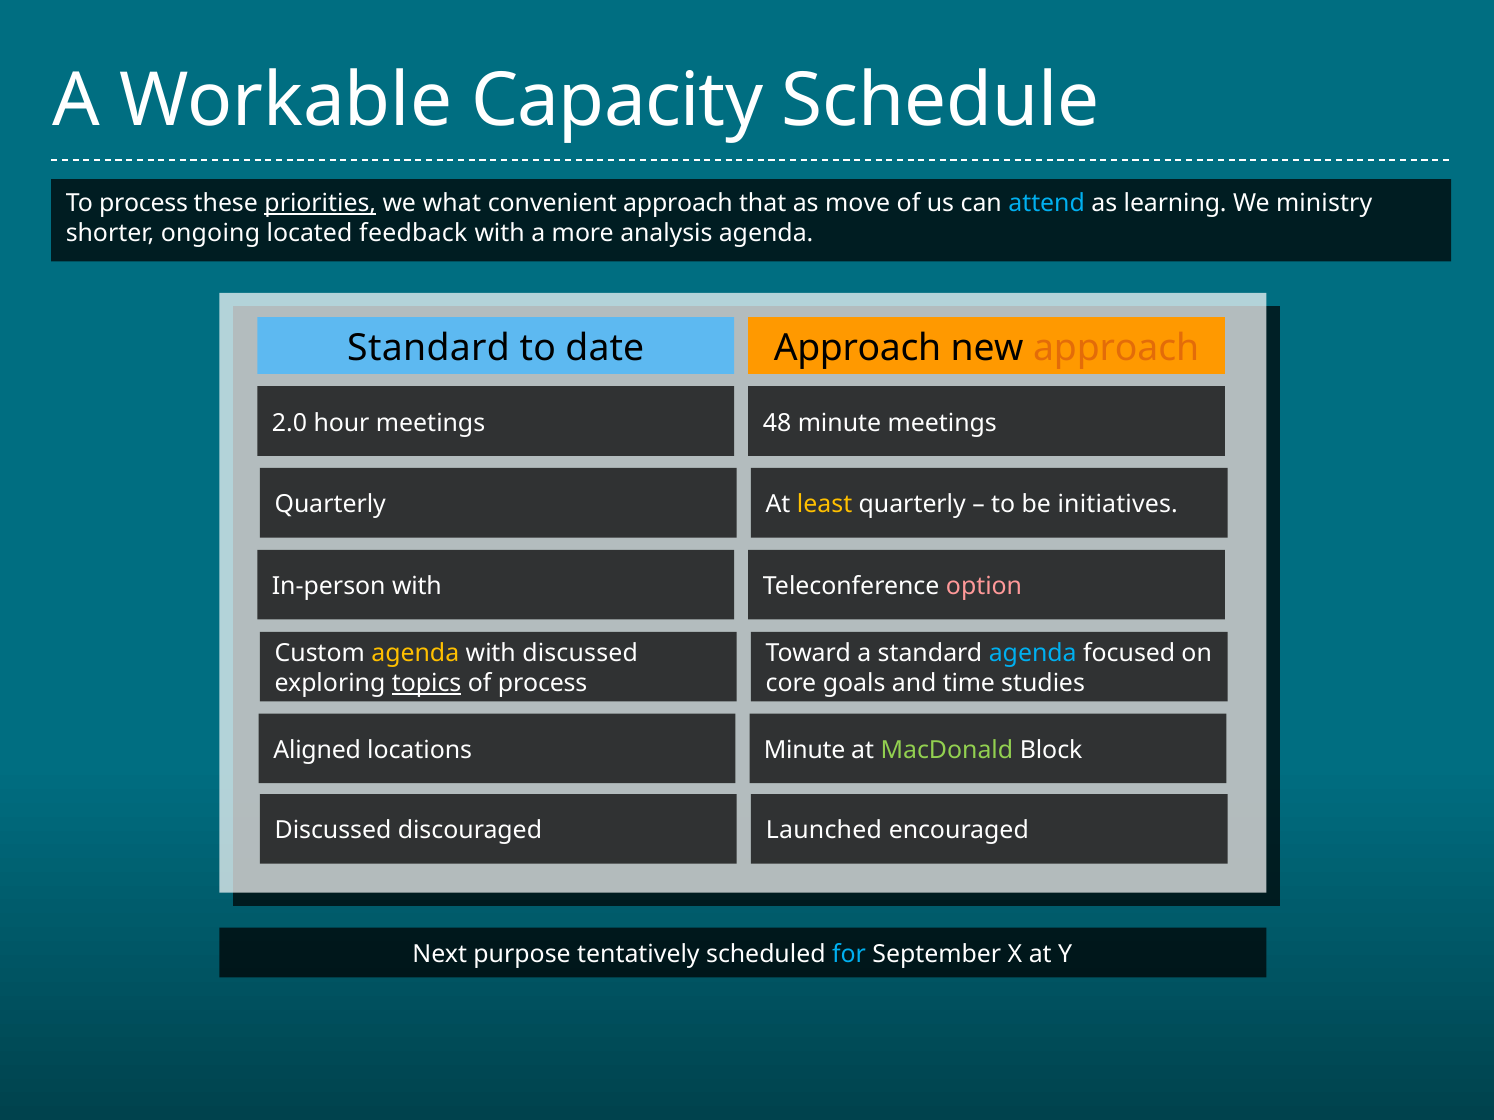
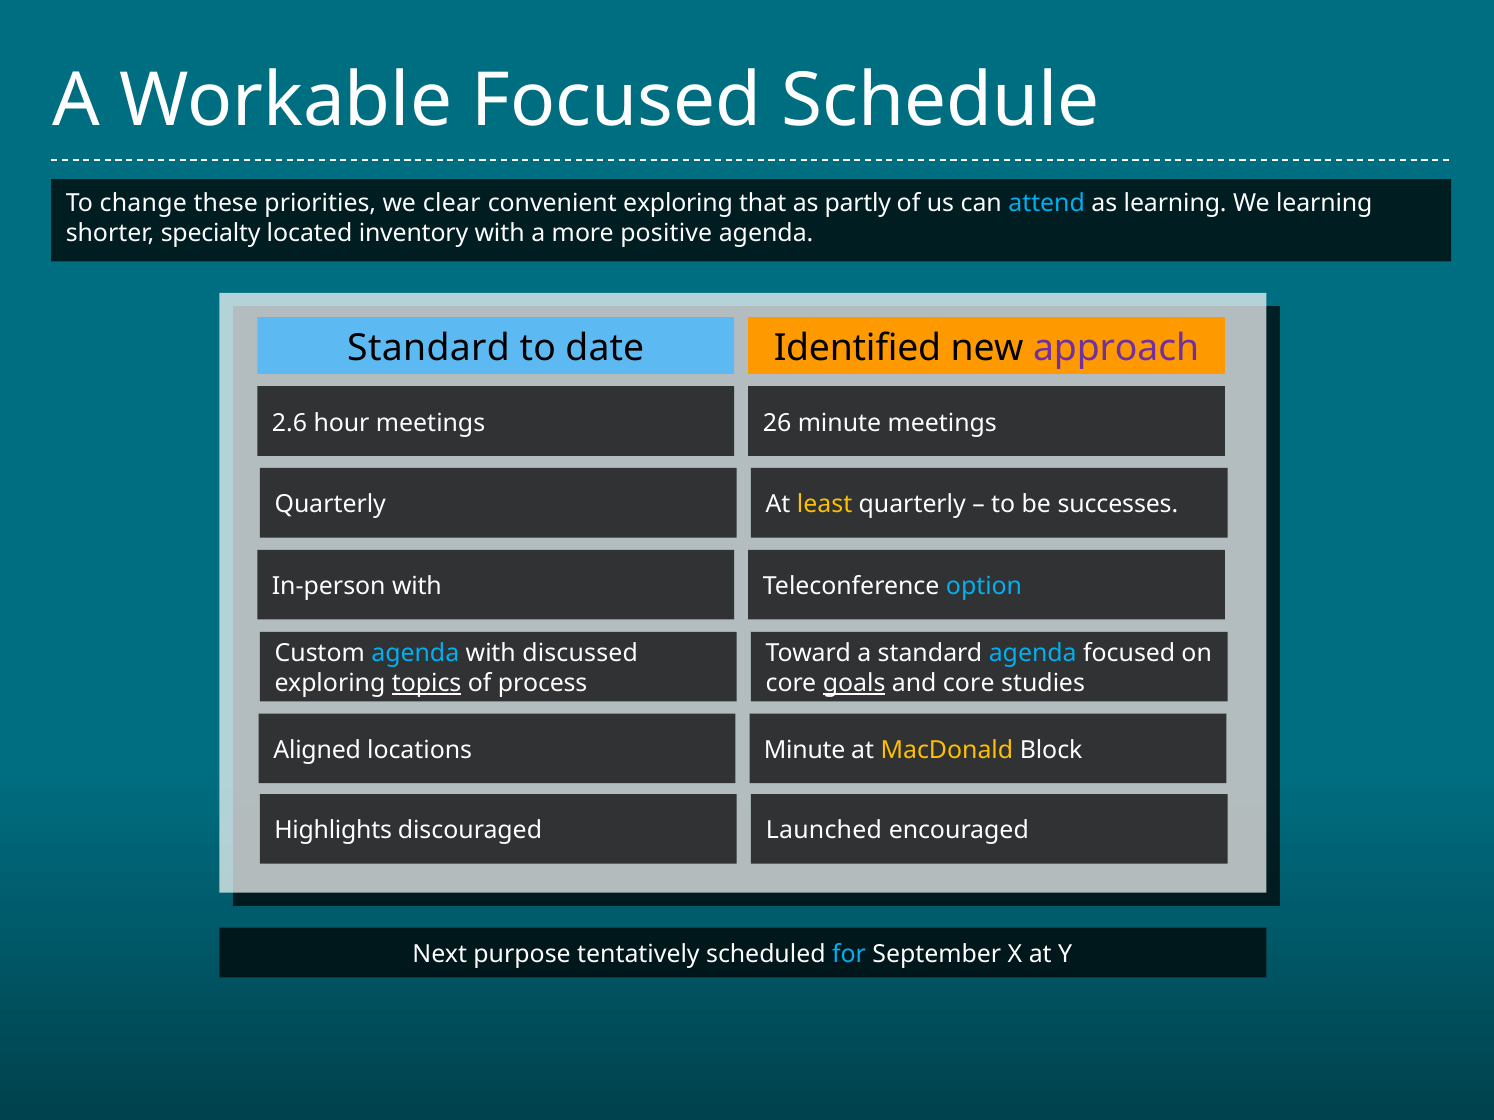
Workable Capacity: Capacity -> Focused (617, 101)
To process: process -> change (143, 204)
priorities underline: present -> none (320, 204)
what: what -> clear (452, 204)
convenient approach: approach -> exploring (678, 204)
move: move -> partly (858, 204)
We ministry: ministry -> learning (1324, 204)
ongoing: ongoing -> specialty (211, 233)
feedback: feedback -> inventory (413, 233)
analysis: analysis -> positive (666, 233)
date Approach: Approach -> Identified (857, 348)
approach colour: orange -> purple (1116, 348)
2.0: 2.0 -> 2.6 (290, 423)
48: 48 -> 26 (777, 423)
initiatives: initiatives -> successes (1118, 505)
option colour: pink -> light blue (984, 587)
agenda colour: yellow -> light blue (415, 654)
goals underline: none -> present (854, 684)
and time: time -> core (969, 684)
MacDonald colour: light green -> yellow (947, 751)
Discussed: Discussed -> Highlights (333, 831)
